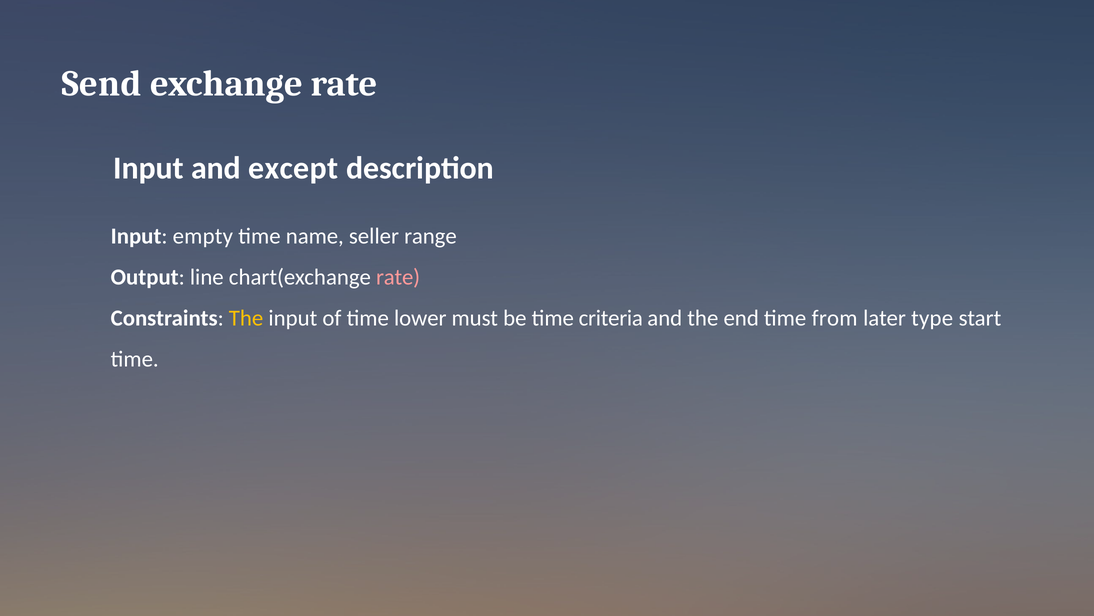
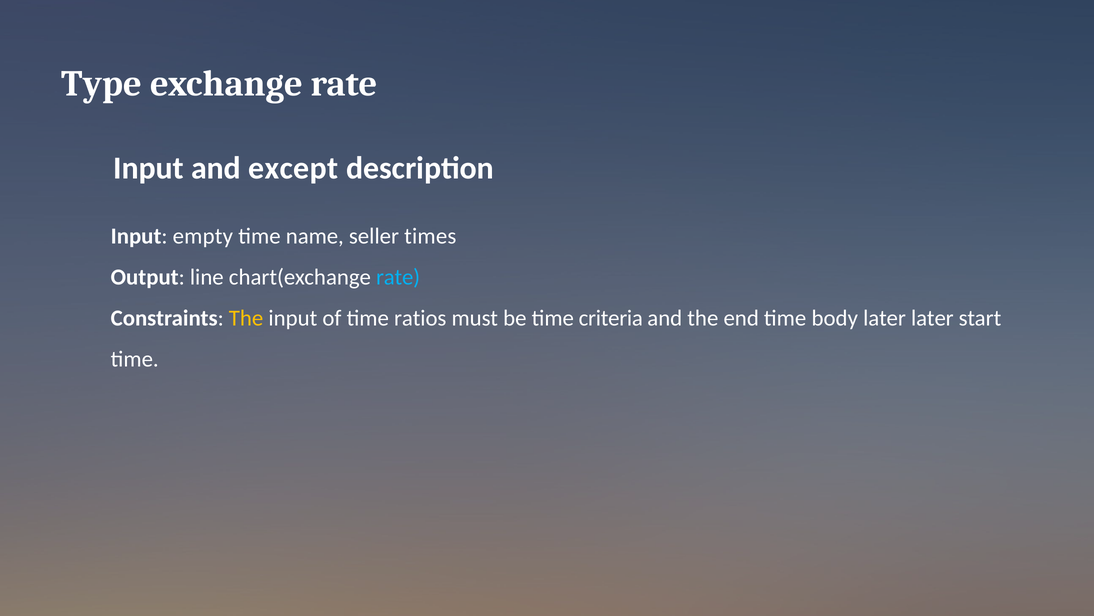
Send: Send -> Type (102, 83)
range: range -> times (430, 236)
rate colour: pink -> light blue (398, 277)
lower: lower -> ratios (420, 318)
from: from -> body (835, 318)
later type: type -> later (932, 318)
